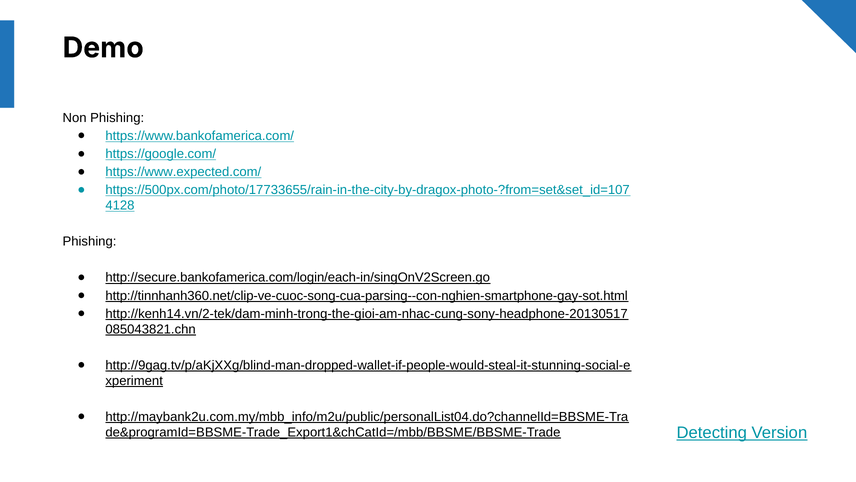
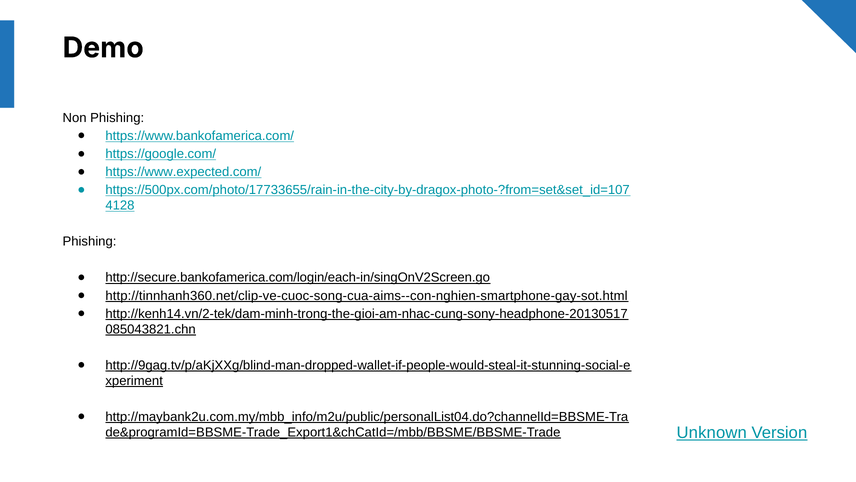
http://tinnhanh360.net/clip-ve-cuoc-song-cua-parsing--con-nghien-smartphone-gay-sot.html: http://tinnhanh360.net/clip-ve-cuoc-song-cua-parsing--con-nghien-smartphone-gay-sot.html -> http://tinnhanh360.net/clip-ve-cuoc-song-cua-aims--con-nghien-smartphone-gay-sot.html (367, 295)
Detecting: Detecting -> Unknown (712, 432)
